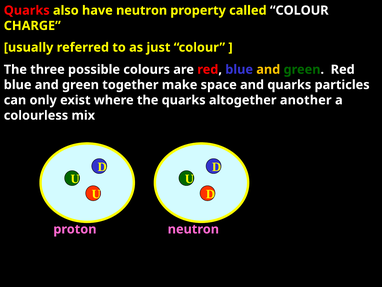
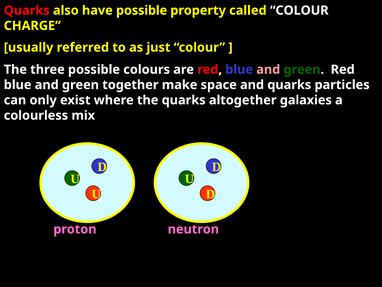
have neutron: neutron -> possible (142, 10)
and colour: yellow -> pink (268, 69)
another: another -> galaxies (306, 100)
